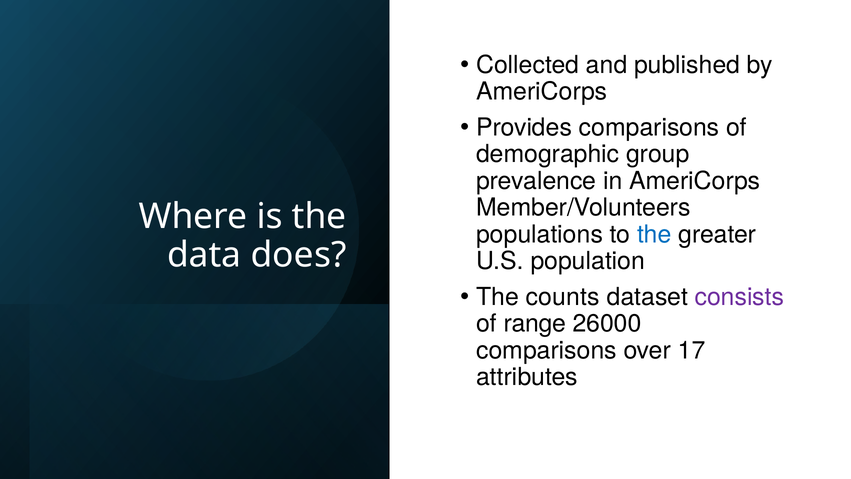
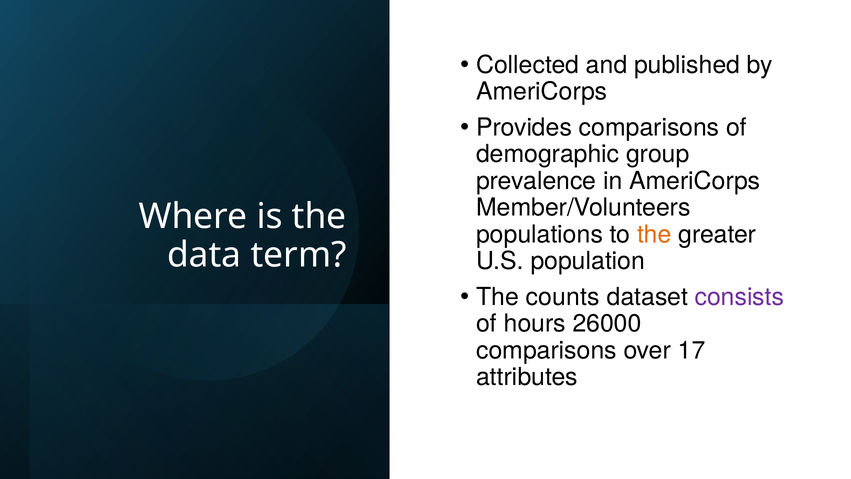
the colour: blue -> orange (654, 234)
does: does -> term (299, 255)
range: range -> hours (535, 323)
